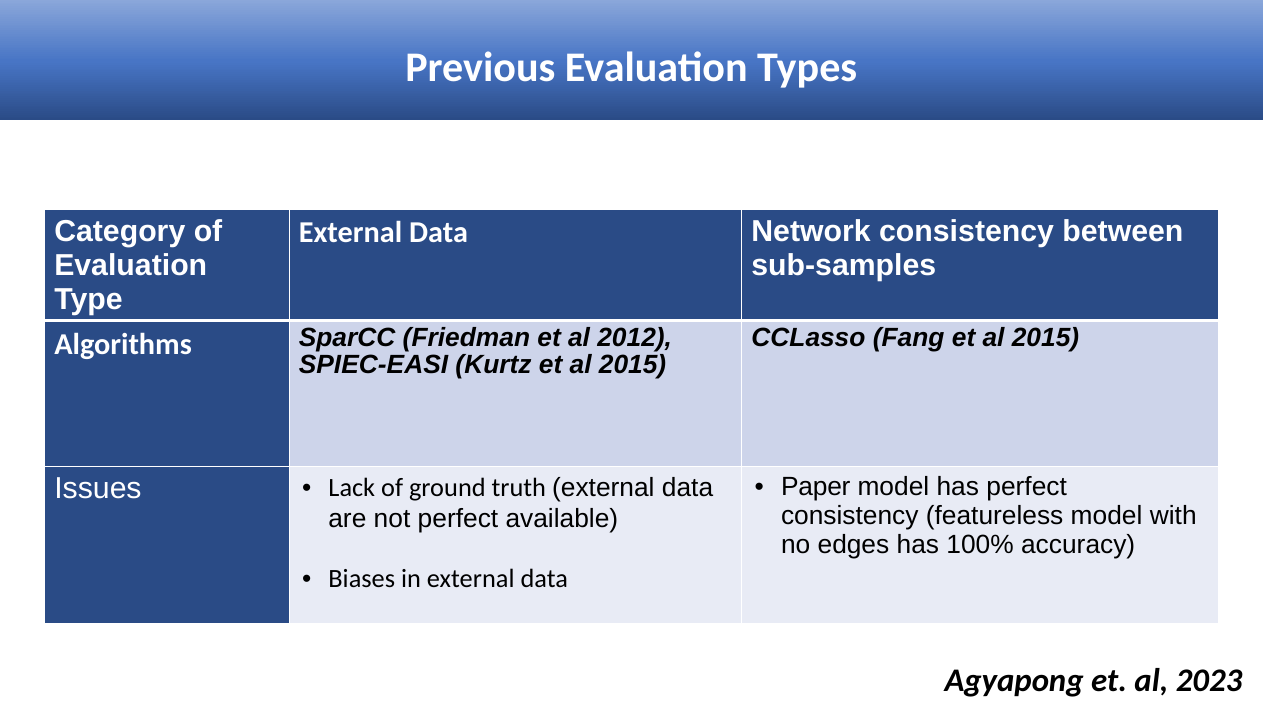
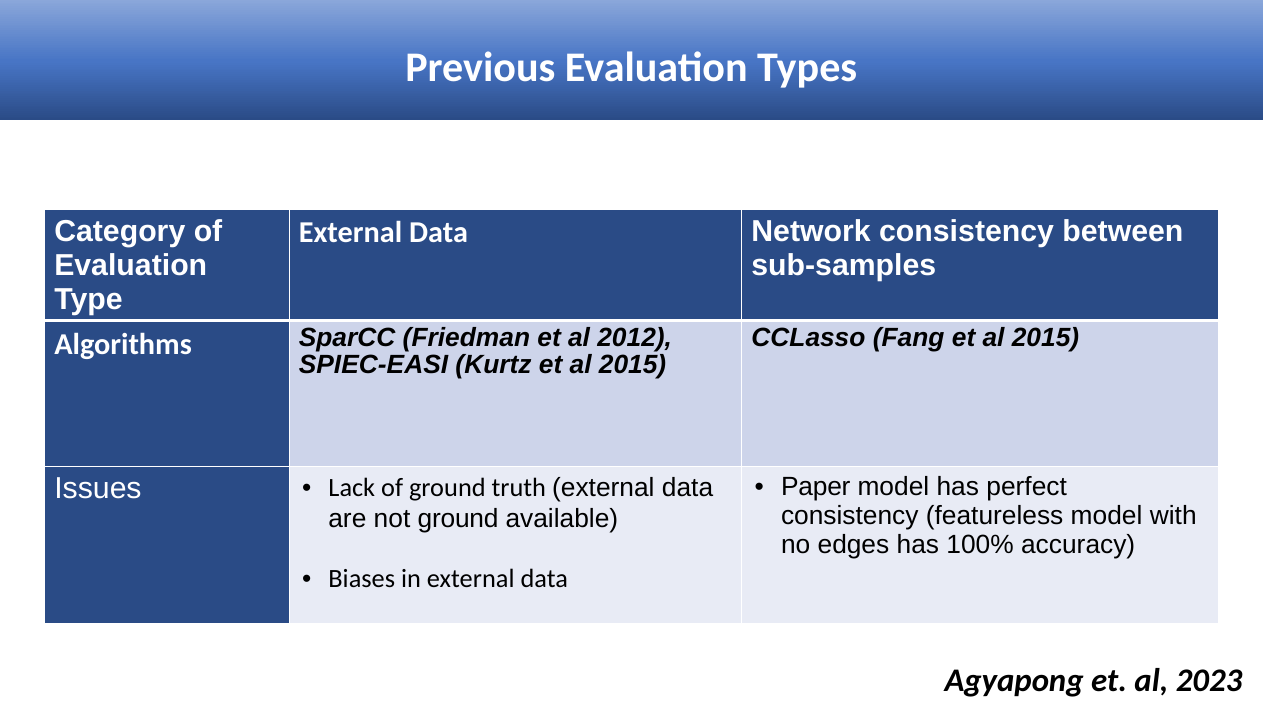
not perfect: perfect -> ground (458, 518)
